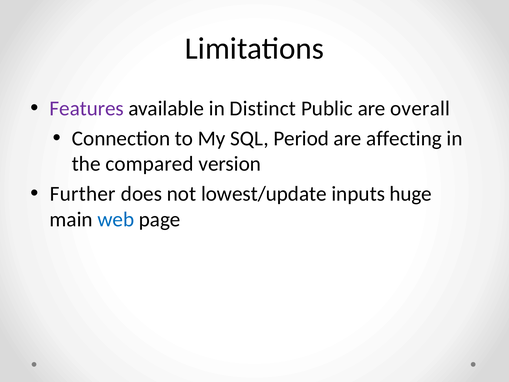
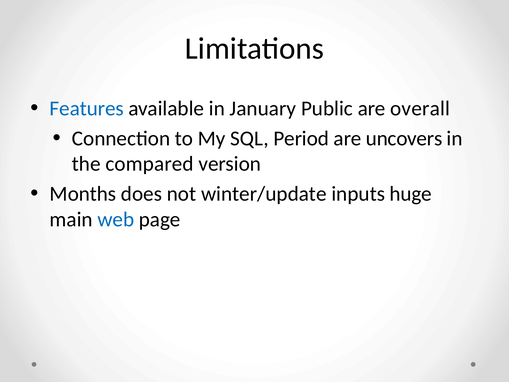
Features colour: purple -> blue (87, 108)
Distinct: Distinct -> January (263, 108)
affecting: affecting -> uncovers (404, 138)
Further: Further -> Months (83, 194)
lowest/update: lowest/update -> winter/update (264, 194)
